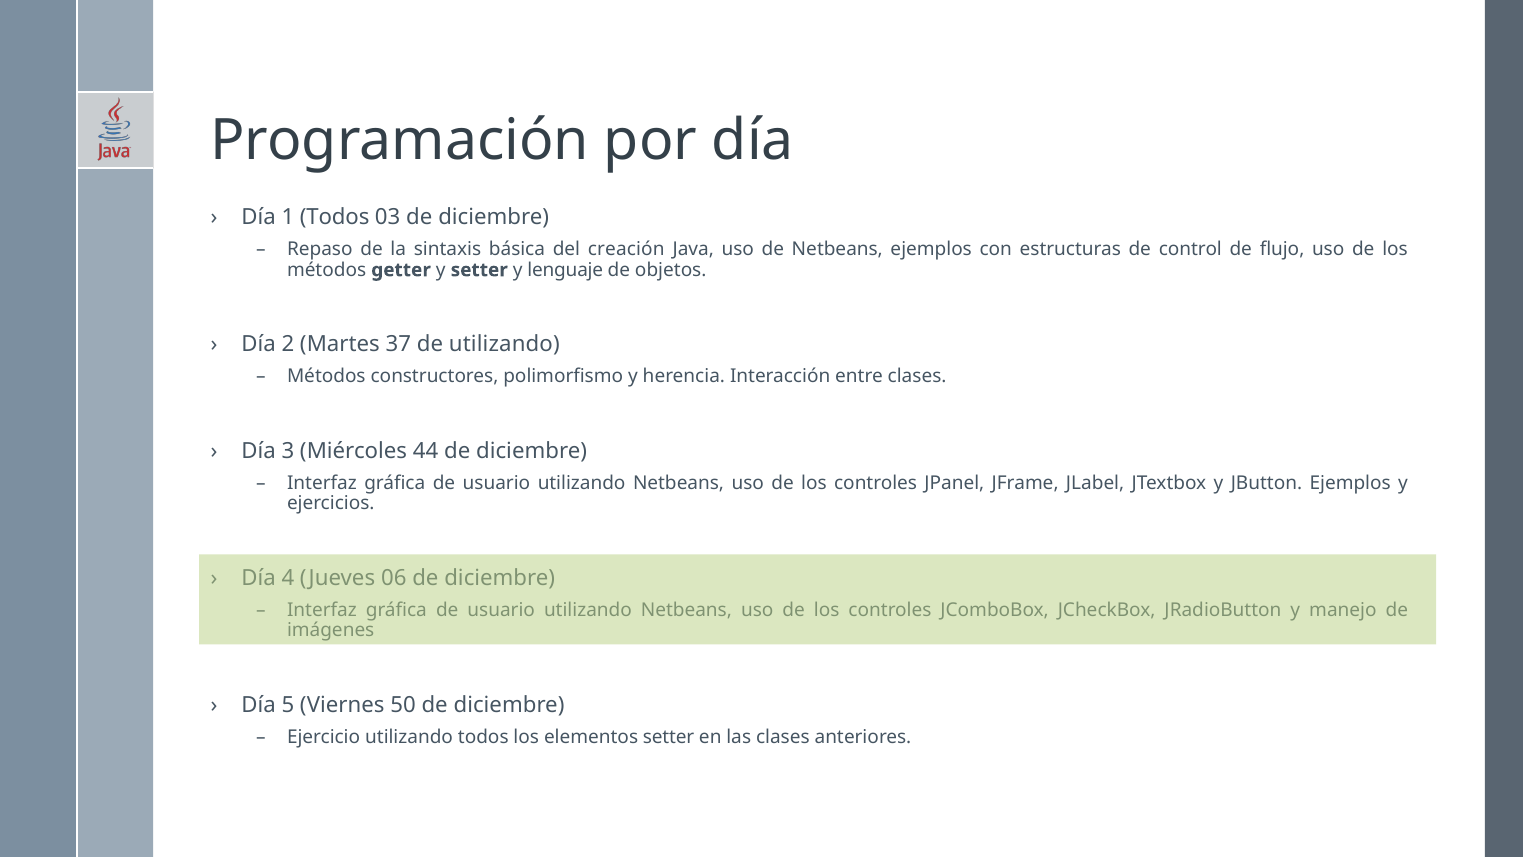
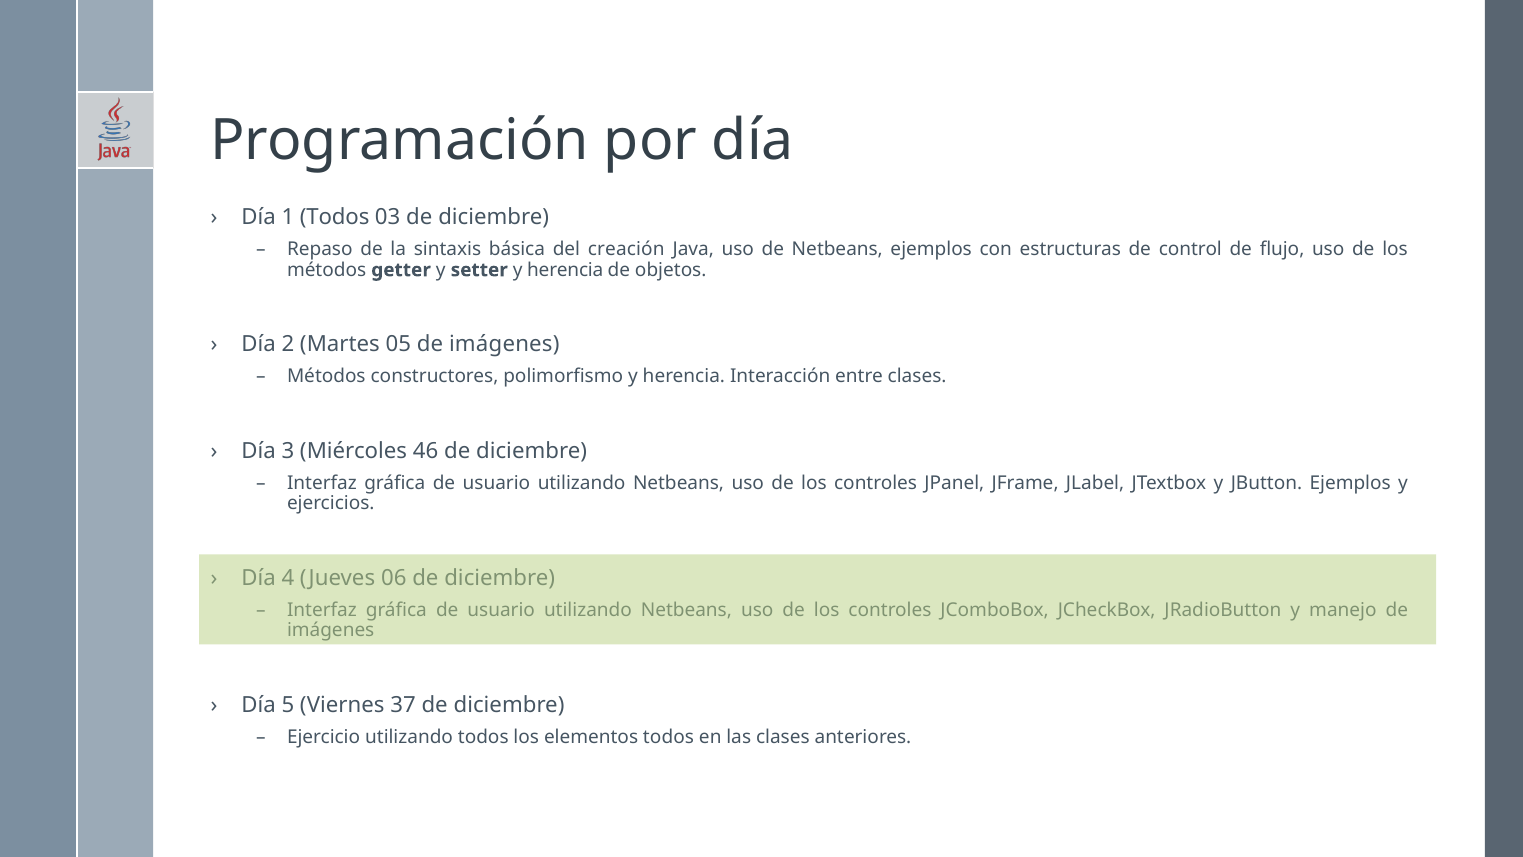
setter y lenguaje: lenguaje -> herencia (565, 270)
37: 37 -> 05 (398, 345)
utilizando: utilizando -> imágenes (504, 345)
44: 44 -> 46 (426, 451)
50: 50 -> 37 (403, 705)
elementos setter: setter -> todos (668, 737)
